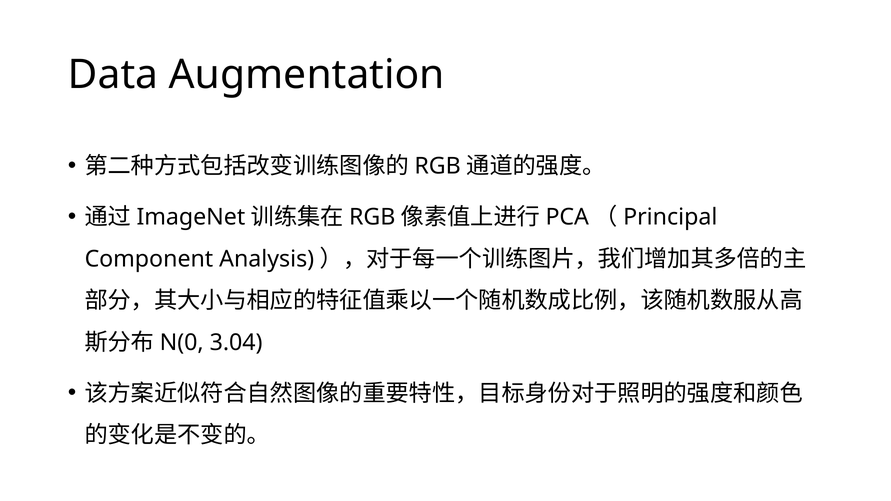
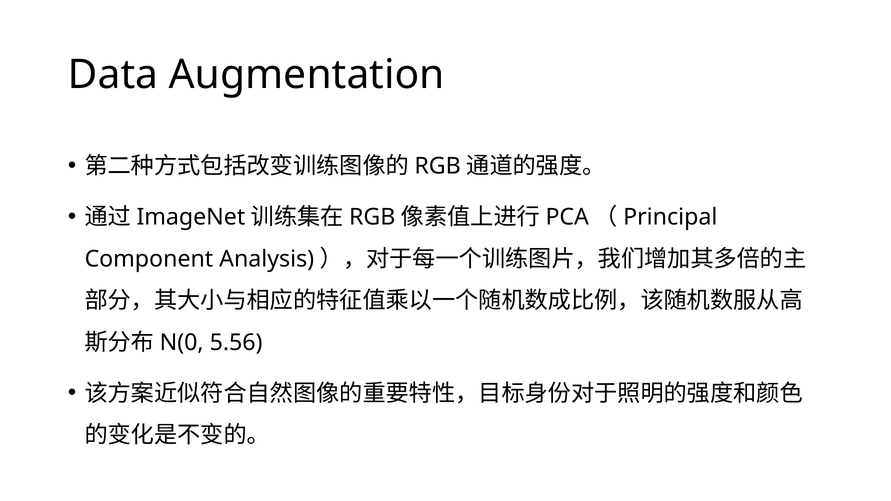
3.04: 3.04 -> 5.56 (236, 343)
